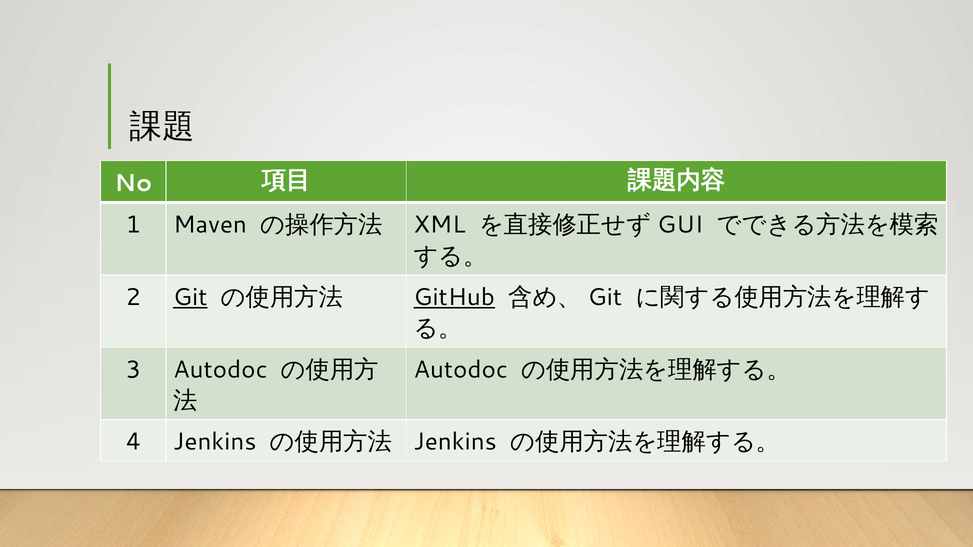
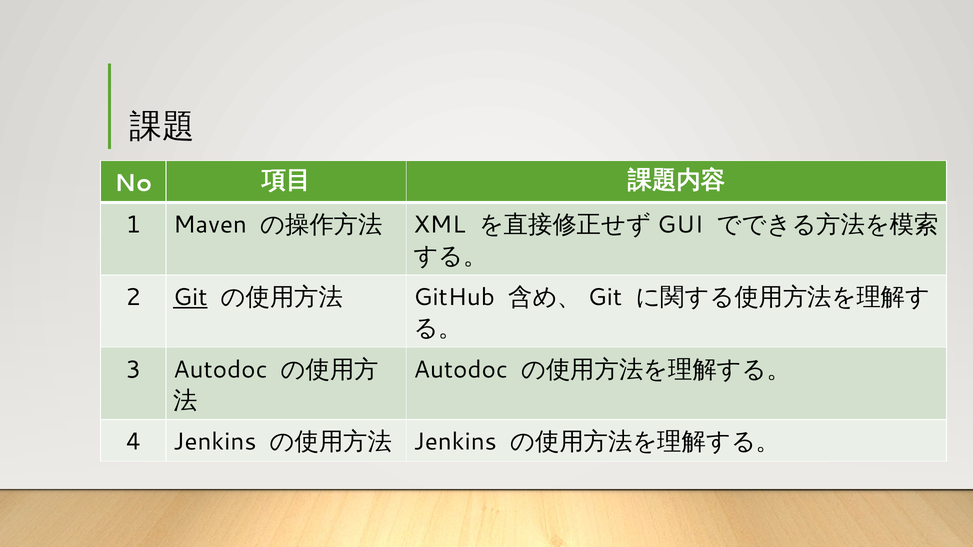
GitHub underline: present -> none (454, 297)
